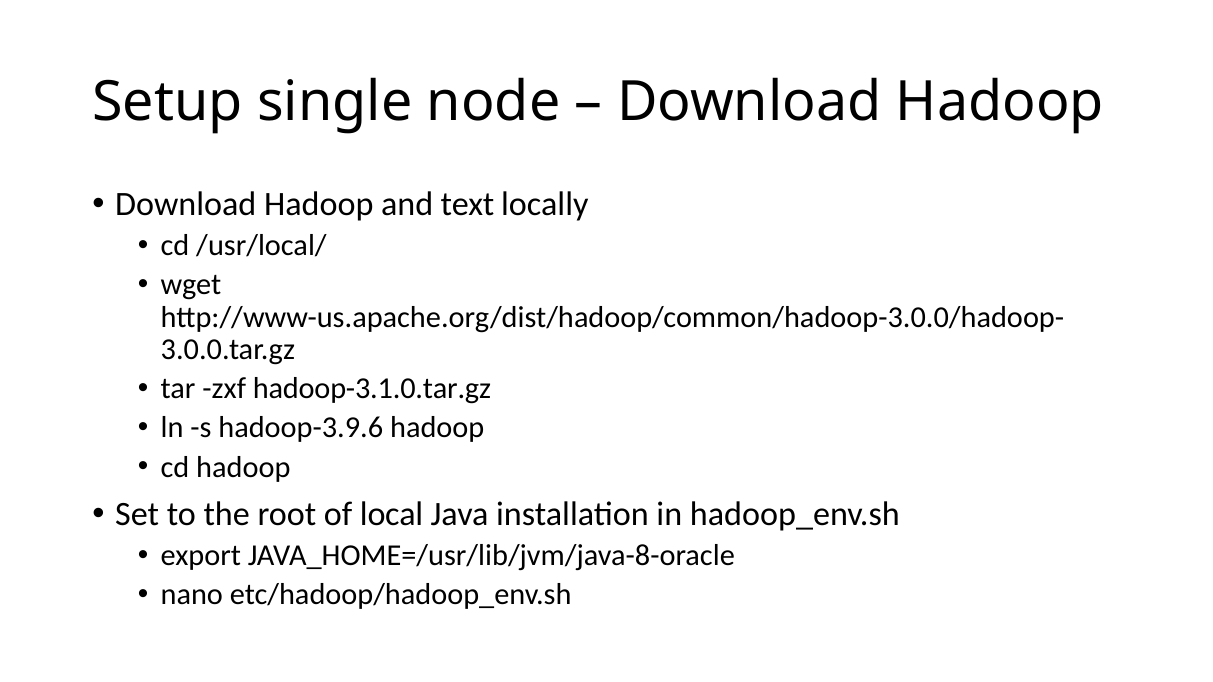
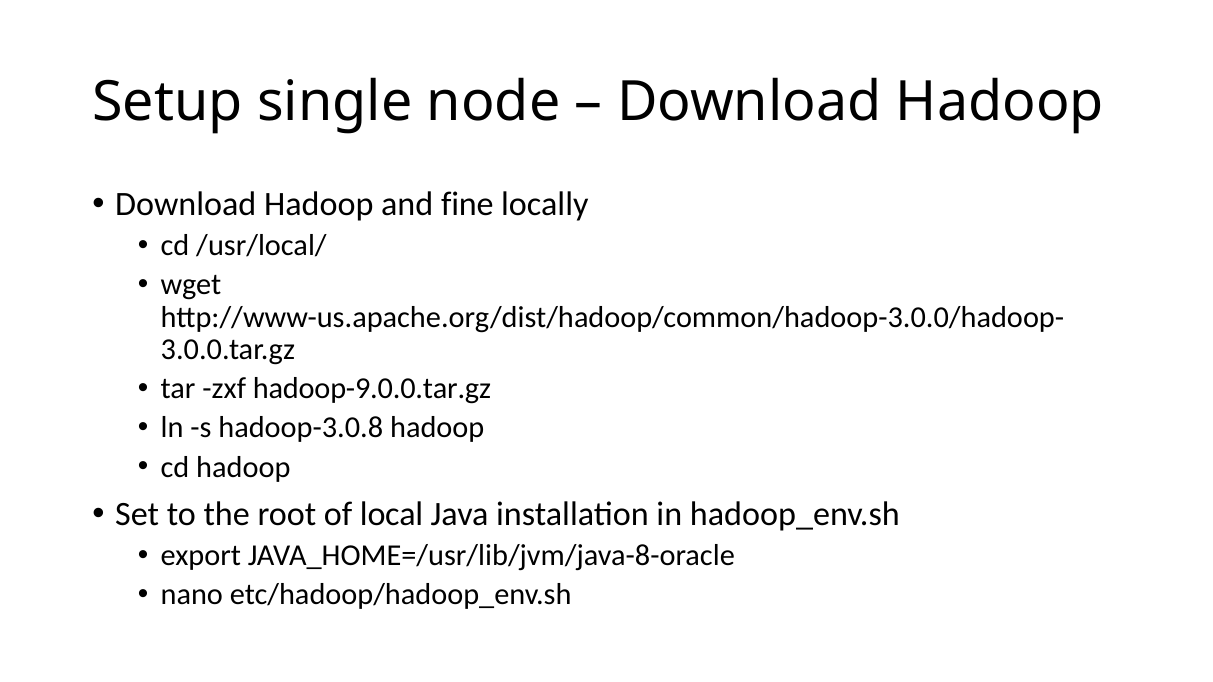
text: text -> fine (467, 204)
hadoop-3.1.0.tar.gz: hadoop-3.1.0.tar.gz -> hadoop-9.0.0.tar.gz (372, 389)
hadoop-3.9.6: hadoop-3.9.6 -> hadoop-3.0.8 (301, 428)
